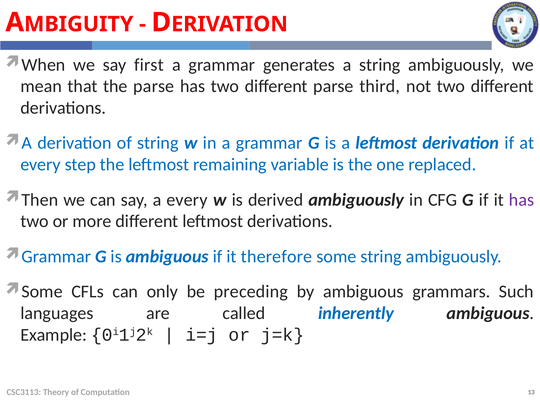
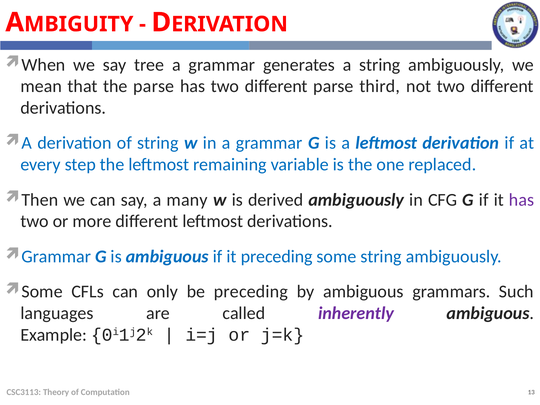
first: first -> tree (149, 65)
a every: every -> many (187, 200)
it therefore: therefore -> preceding (277, 256)
inherently colour: blue -> purple (356, 313)
